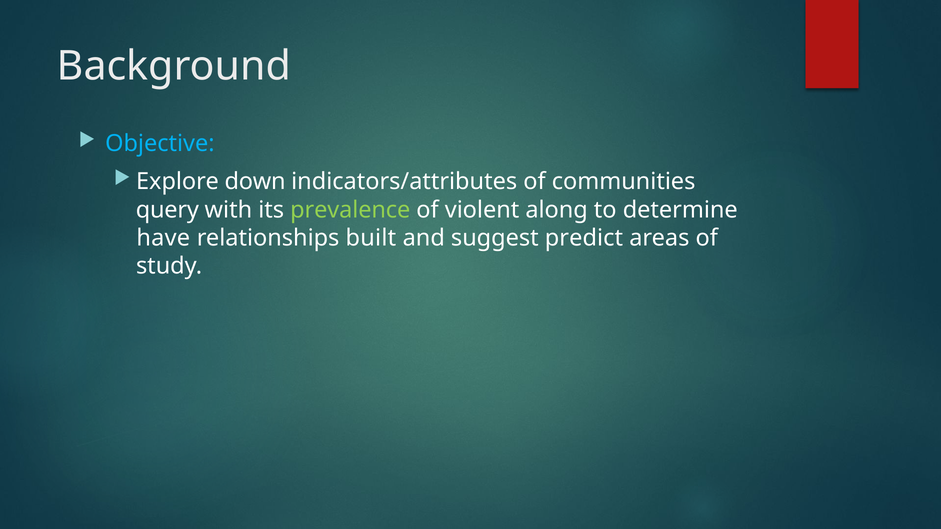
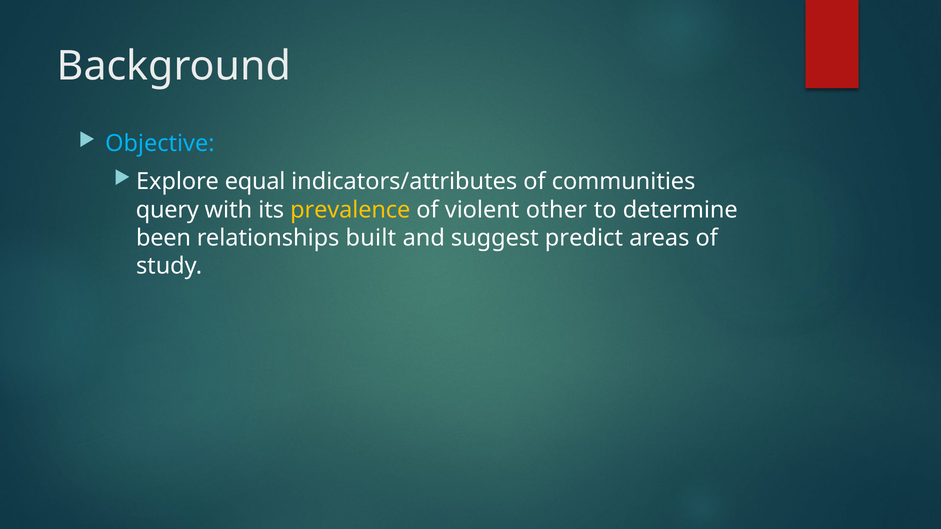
down: down -> equal (255, 182)
prevalence colour: light green -> yellow (350, 210)
along: along -> other (556, 210)
have: have -> been (163, 238)
